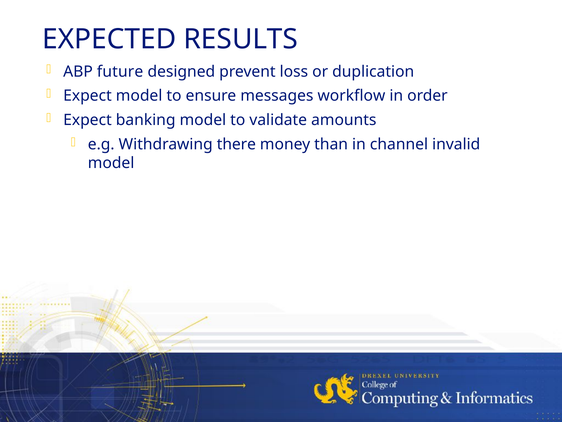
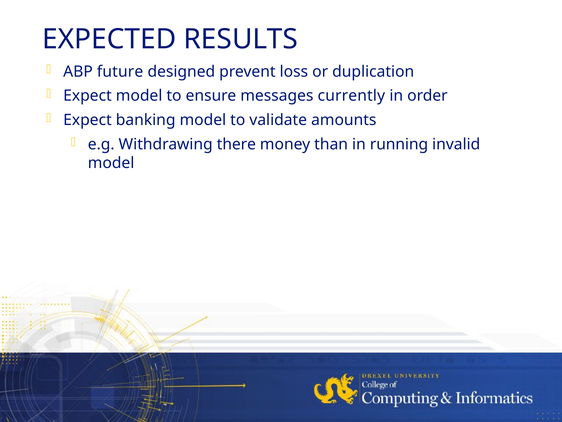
workflow: workflow -> currently (351, 96)
channel: channel -> running (399, 144)
